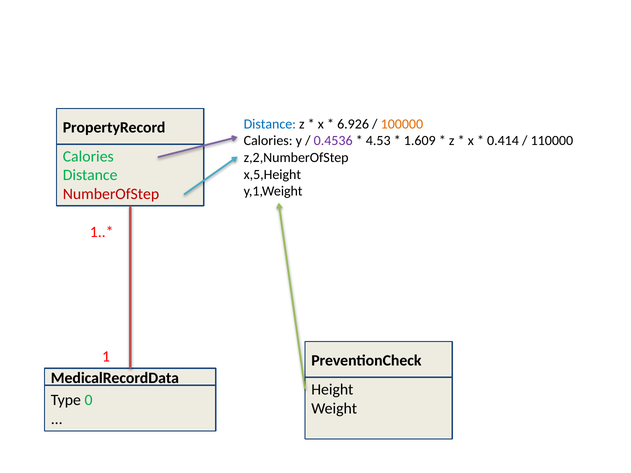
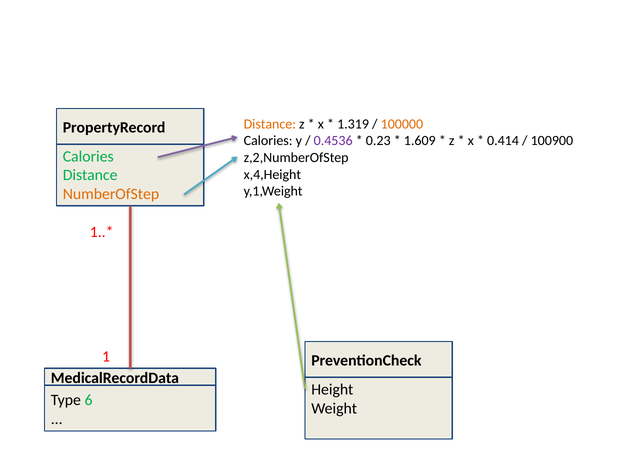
Distance colour: blue -> orange (270, 124)
6.926: 6.926 -> 1.319 (353, 124)
4.53: 4.53 -> 0.23 (378, 141)
110000: 110000 -> 100900 (552, 141)
x,5,Height: x,5,Height -> x,4,Height (272, 175)
NumberOfStep colour: red -> orange (111, 194)
0: 0 -> 6 (89, 400)
